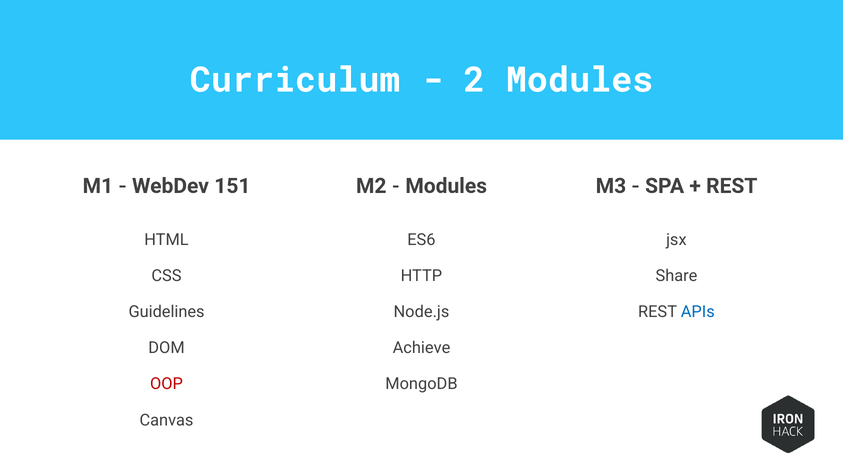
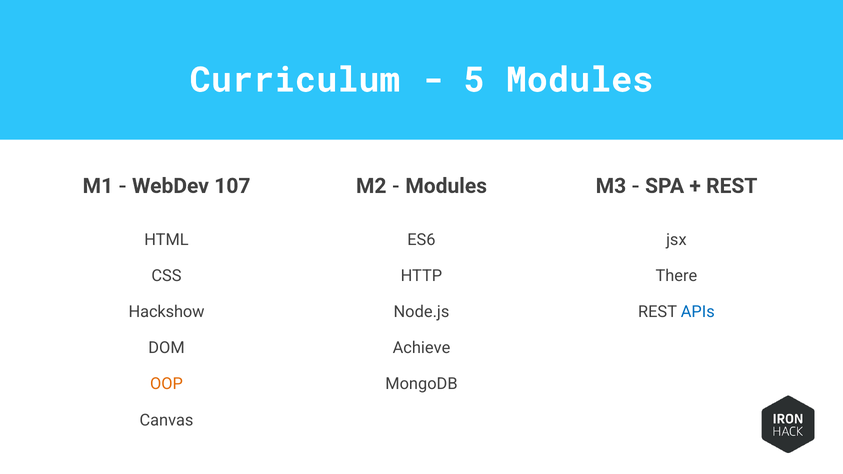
2: 2 -> 5 (474, 80)
151: 151 -> 107 (232, 186)
Share: Share -> There (676, 276)
Guidelines: Guidelines -> Hackshow (167, 312)
OOP colour: red -> orange (166, 384)
